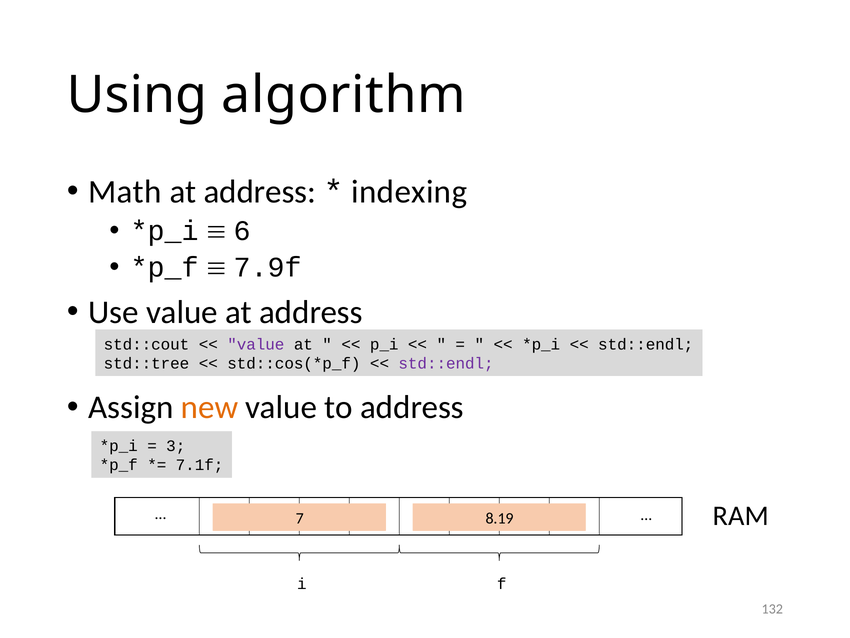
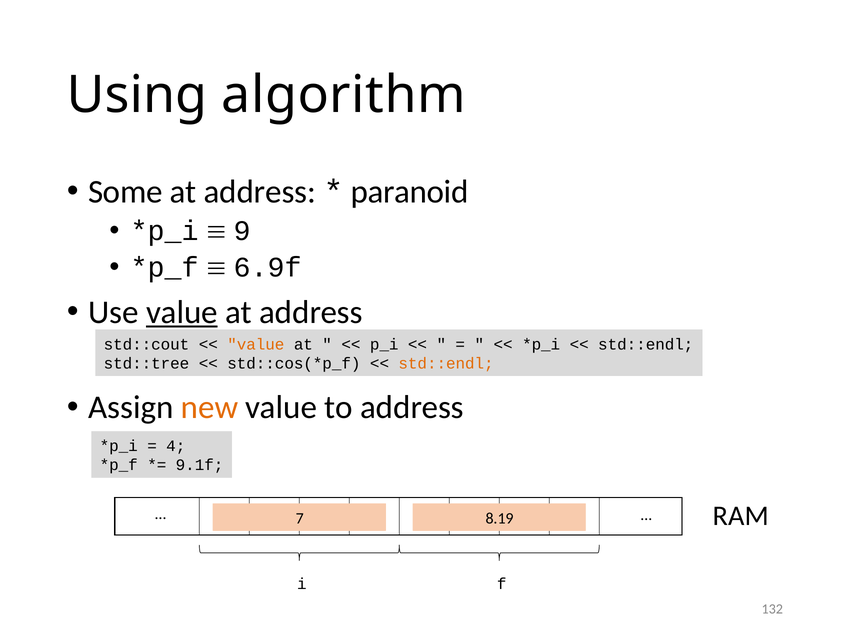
Math: Math -> Some (125, 192)
indexing: indexing -> paranoid (410, 192)
6: 6 -> 9 (242, 231)
7.9f: 7.9f -> 6.9f (268, 267)
value underline: none -> present (182, 312)
value colour: purple -> orange (256, 344)
std::endl colour: purple -> orange (446, 363)
3: 3 -> 4 (176, 446)
7.1f: 7.1f -> 9.1f (200, 465)
